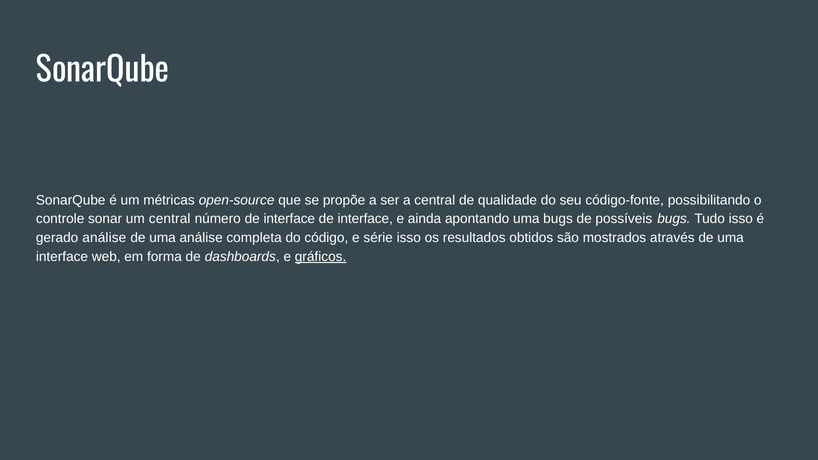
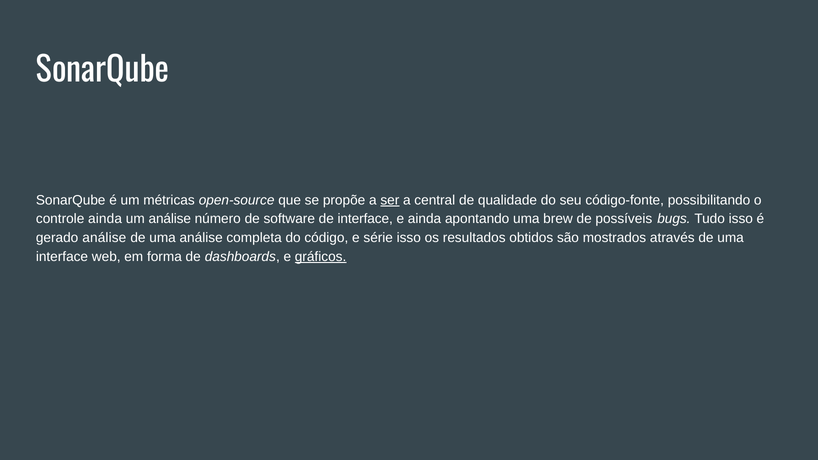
ser underline: none -> present (390, 200)
controle sonar: sonar -> ainda (105, 219)
um central: central -> análise (170, 219)
número de interface: interface -> software (289, 219)
uma bugs: bugs -> brew (558, 219)
